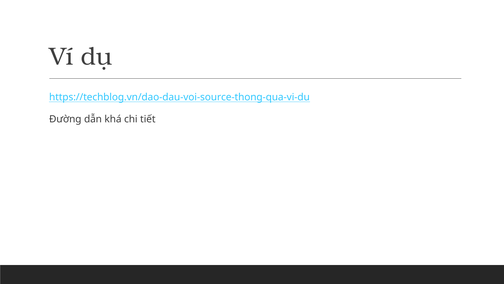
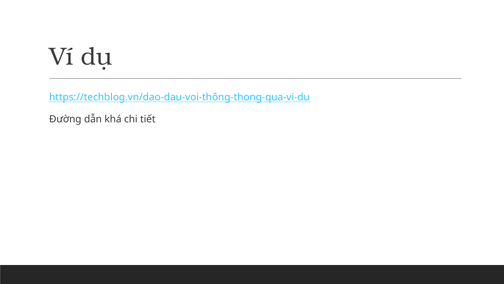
https://techblog.vn/dao-dau-voi-source-thong-qua-vi-du: https://techblog.vn/dao-dau-voi-source-thong-qua-vi-du -> https://techblog.vn/dao-dau-voi-thông-thong-qua-vi-du (179, 97)
